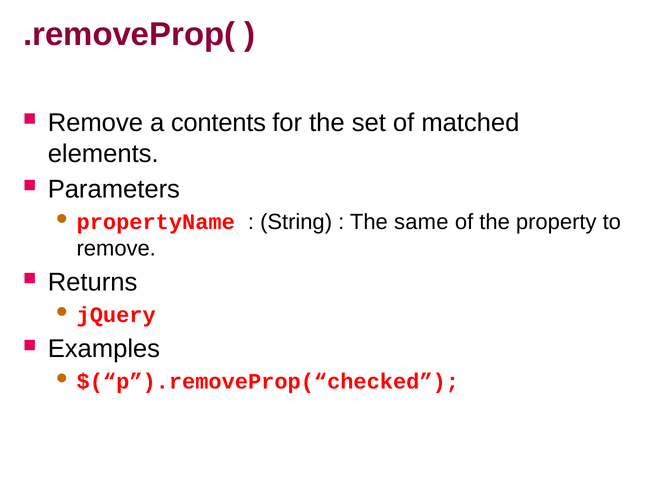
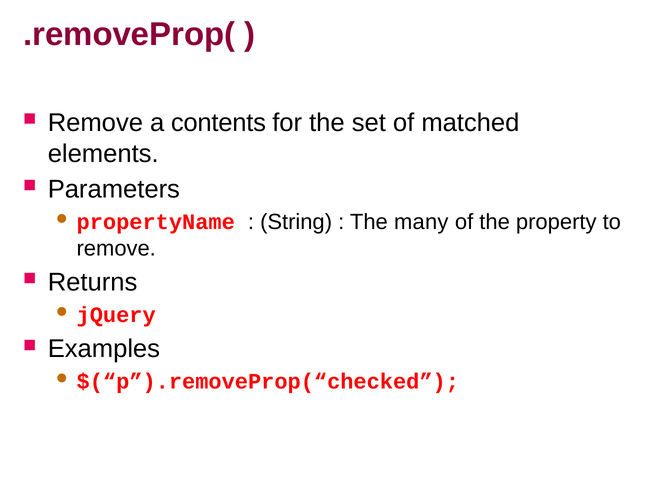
same: same -> many (421, 222)
